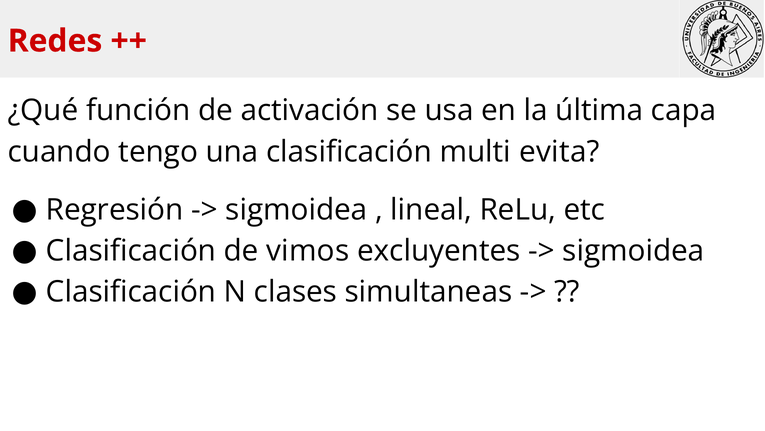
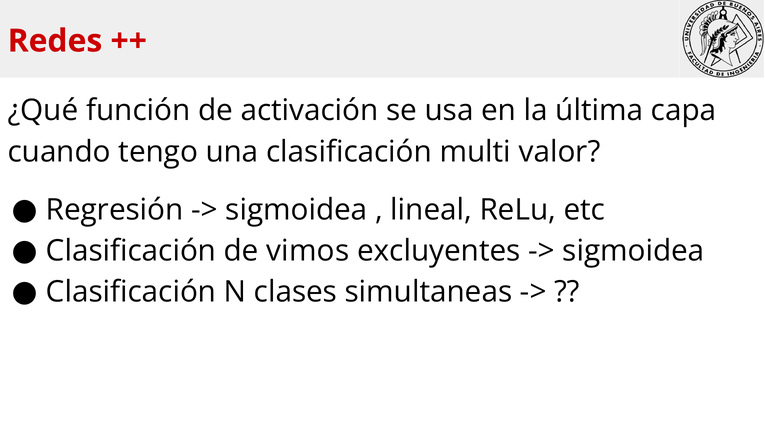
evita: evita -> valor (560, 151)
